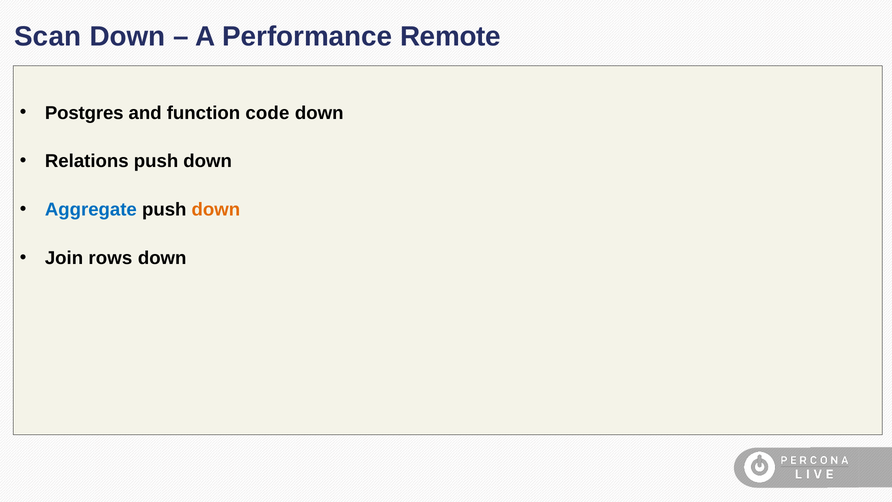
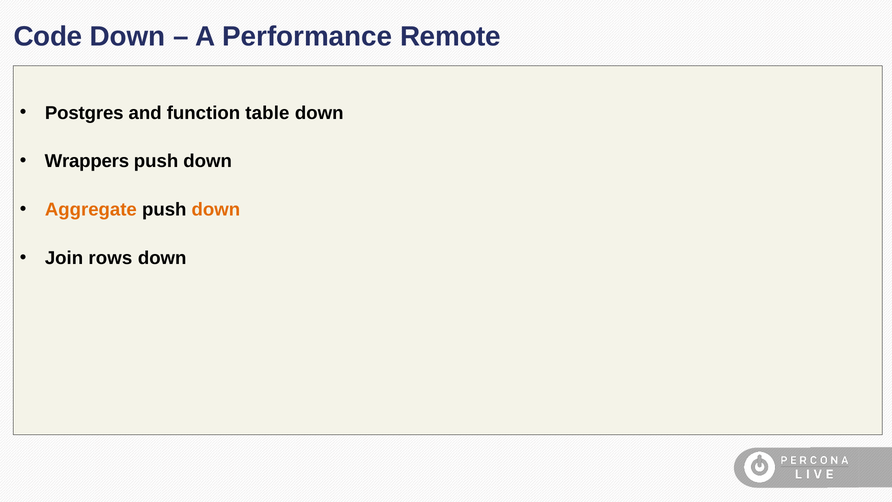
Scan: Scan -> Code (48, 37)
code: code -> table (267, 113)
Relations: Relations -> Wrappers (87, 161)
Aggregate colour: blue -> orange (91, 209)
